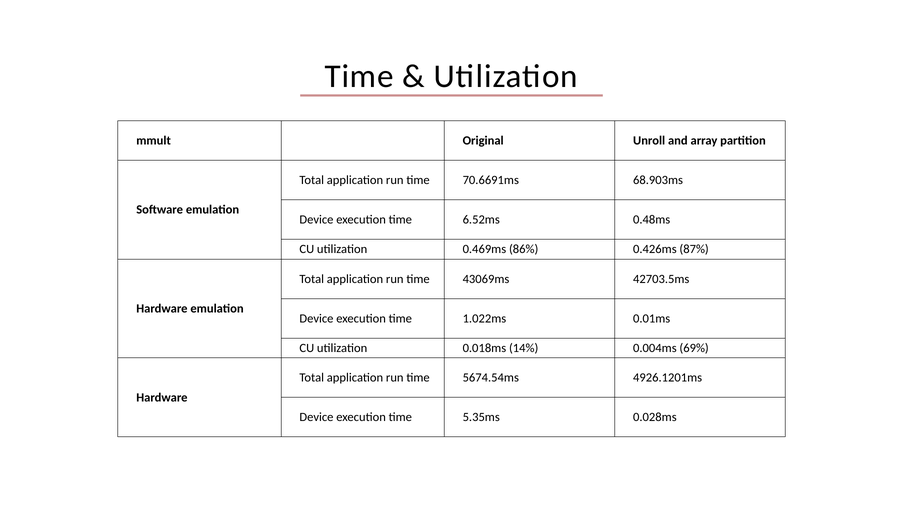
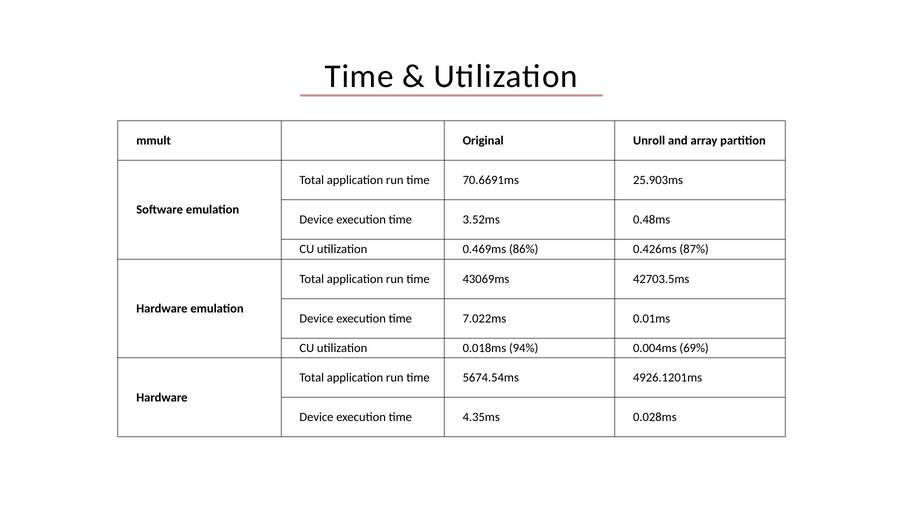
68.903ms: 68.903ms -> 25.903ms (658, 180)
6.52ms: 6.52ms -> 3.52ms (481, 220)
1.022ms: 1.022ms -> 7.022ms (484, 318)
14%: 14% -> 94% (524, 348)
5.35ms: 5.35ms -> 4.35ms (481, 417)
